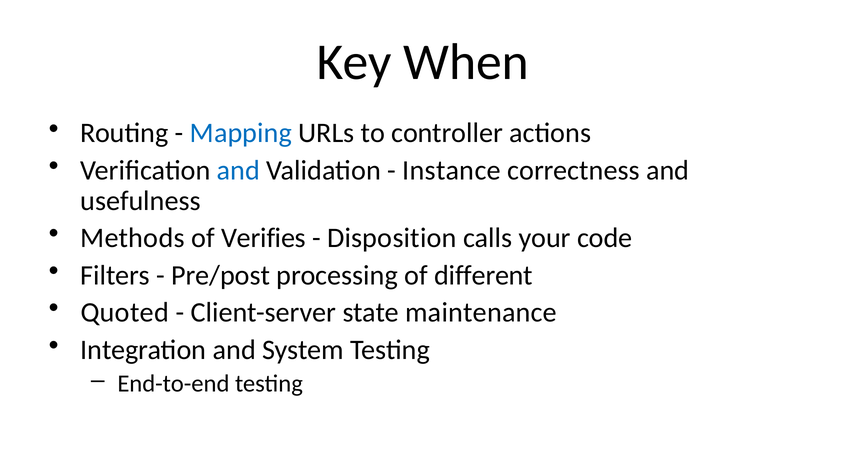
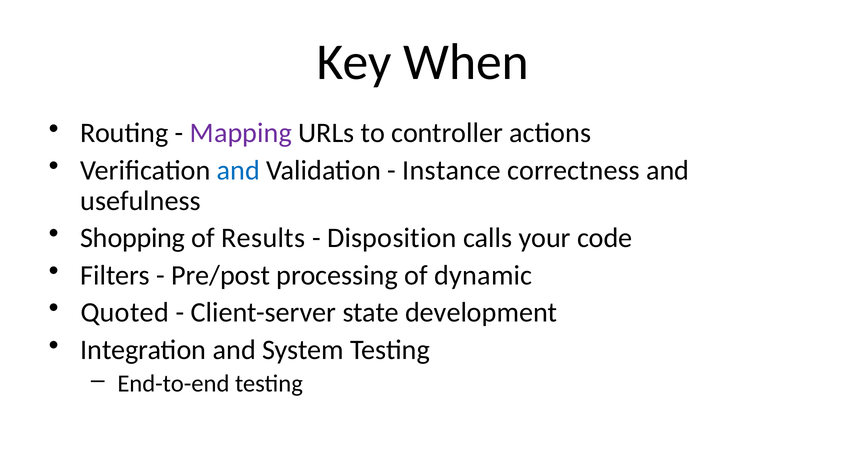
Mapping colour: blue -> purple (241, 133)
Methods: Methods -> Shopping (133, 238)
Verifies: Verifies -> Results (263, 238)
different: different -> dynamic (483, 275)
maintenance: maintenance -> development (481, 312)
